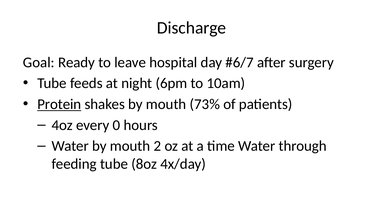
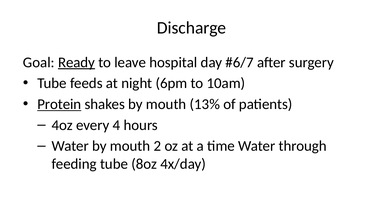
Ready underline: none -> present (76, 62)
73%: 73% -> 13% (205, 104)
0: 0 -> 4 (116, 125)
